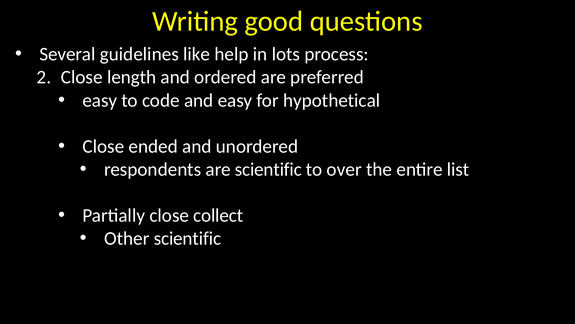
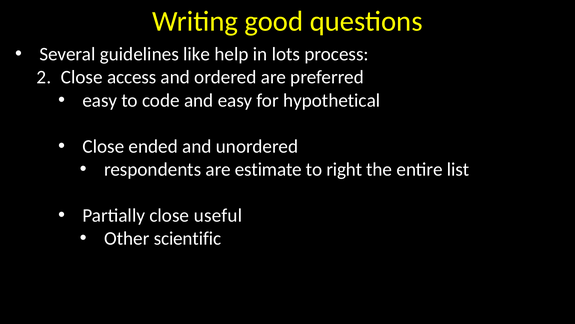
length: length -> access (132, 77)
are scientific: scientific -> estimate (268, 169)
over: over -> right (344, 169)
collect: collect -> useful (218, 215)
